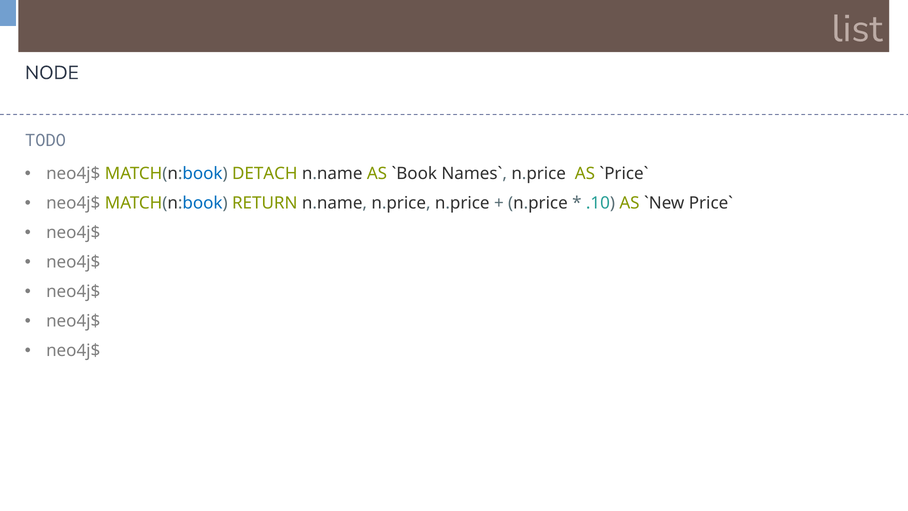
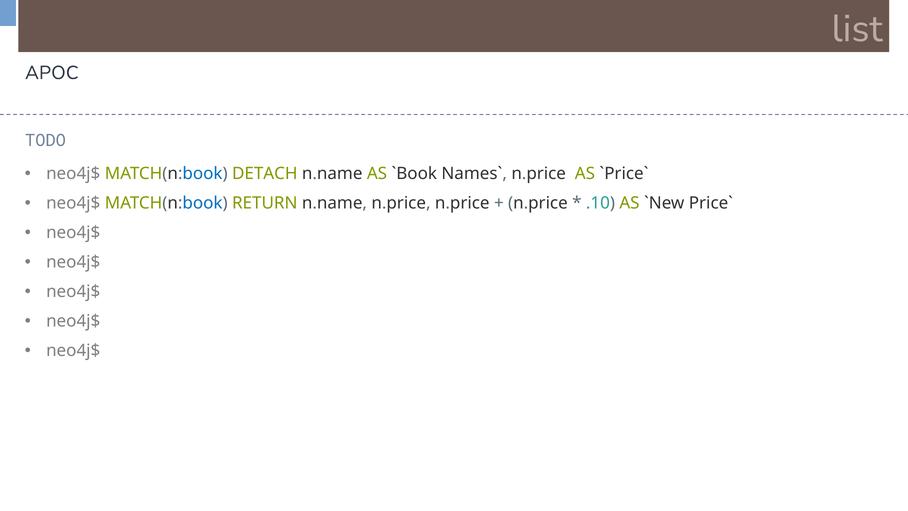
NODE: NODE -> APOC (52, 73)
